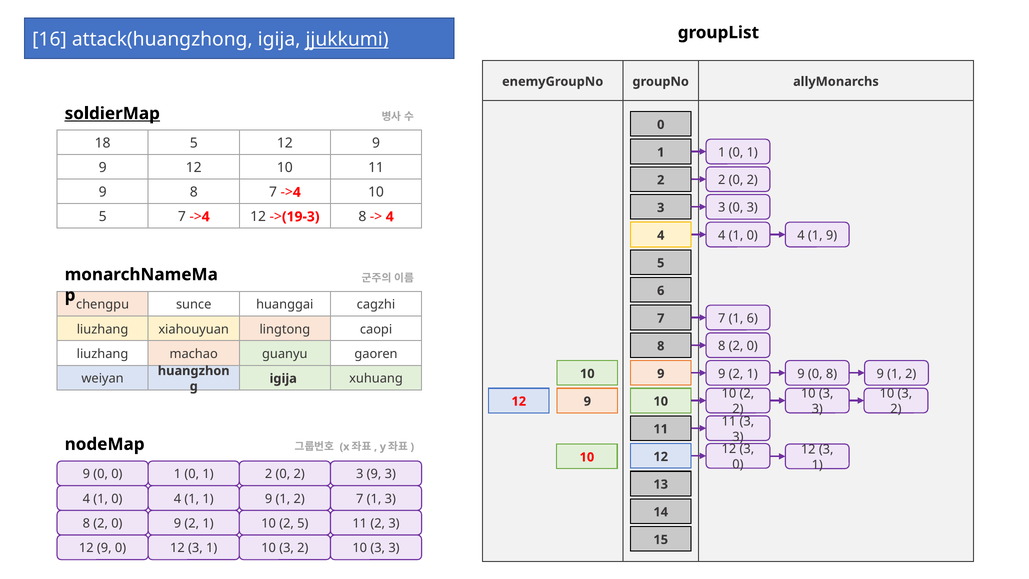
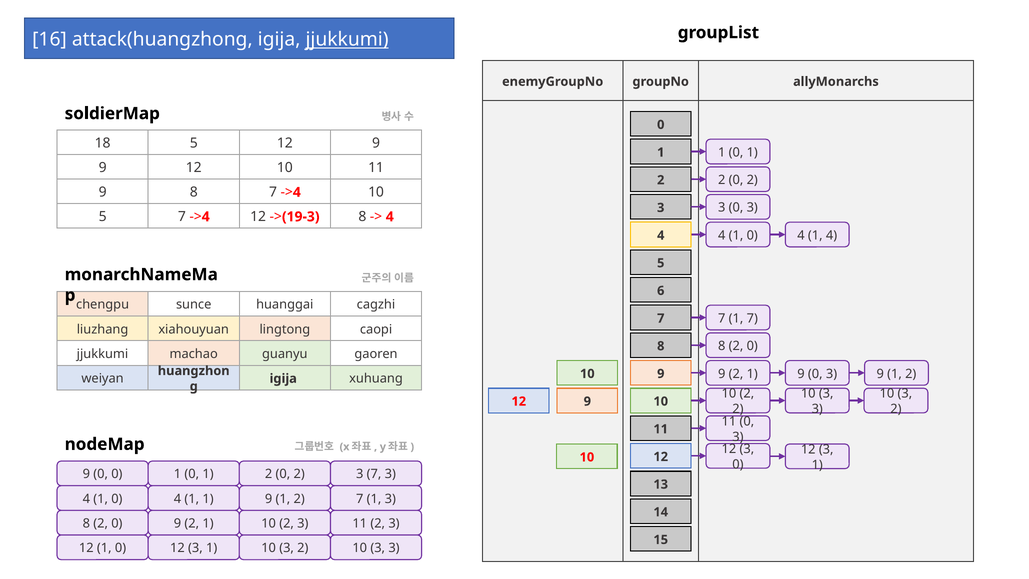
soldierMap underline: present -> none (112, 113)
4 1 9: 9 -> 4 (832, 235)
1 6: 6 -> 7 (752, 318)
liuzhang: liuzhang -> jjukkumi (103, 354)
9 0 8: 8 -> 3 (832, 374)
11 3: 3 -> 0 (747, 421)
9: 9 -> 7 (374, 474)
10 2 5: 5 -> 3 (303, 523)
12 9: 9 -> 1 (104, 548)
